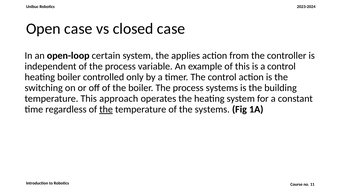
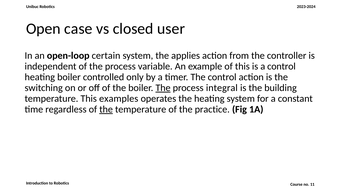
closed case: case -> user (171, 29)
The underline: none -> present (163, 88)
process systems: systems -> integral (222, 88)
approach: approach -> examples (119, 99)
the systems: systems -> practice (212, 110)
